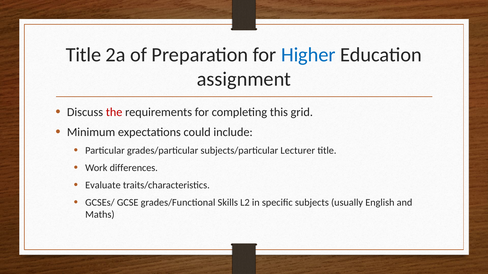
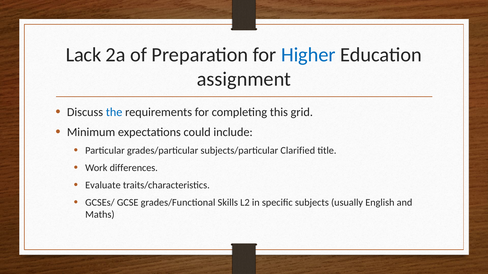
Title: Title -> Lack (84, 55)
the colour: red -> blue (114, 112)
Lecturer: Lecturer -> Clarified (298, 151)
